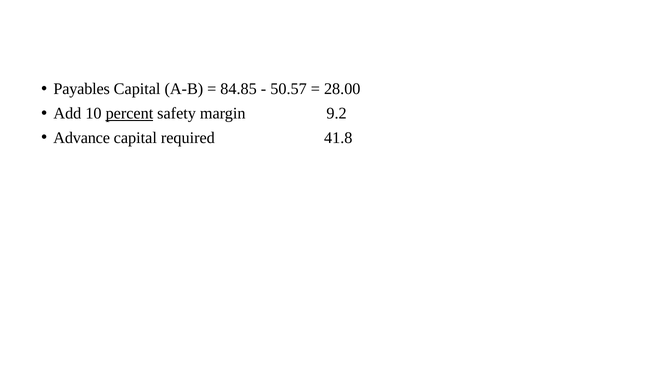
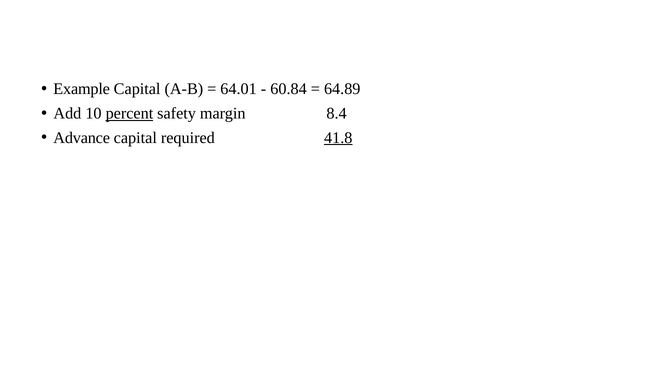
Payables: Payables -> Example (82, 89)
84.85: 84.85 -> 64.01 (239, 89)
50.57: 50.57 -> 60.84 (289, 89)
28.00: 28.00 -> 64.89 (342, 89)
9.2: 9.2 -> 8.4 (337, 113)
41.8 underline: none -> present (338, 137)
